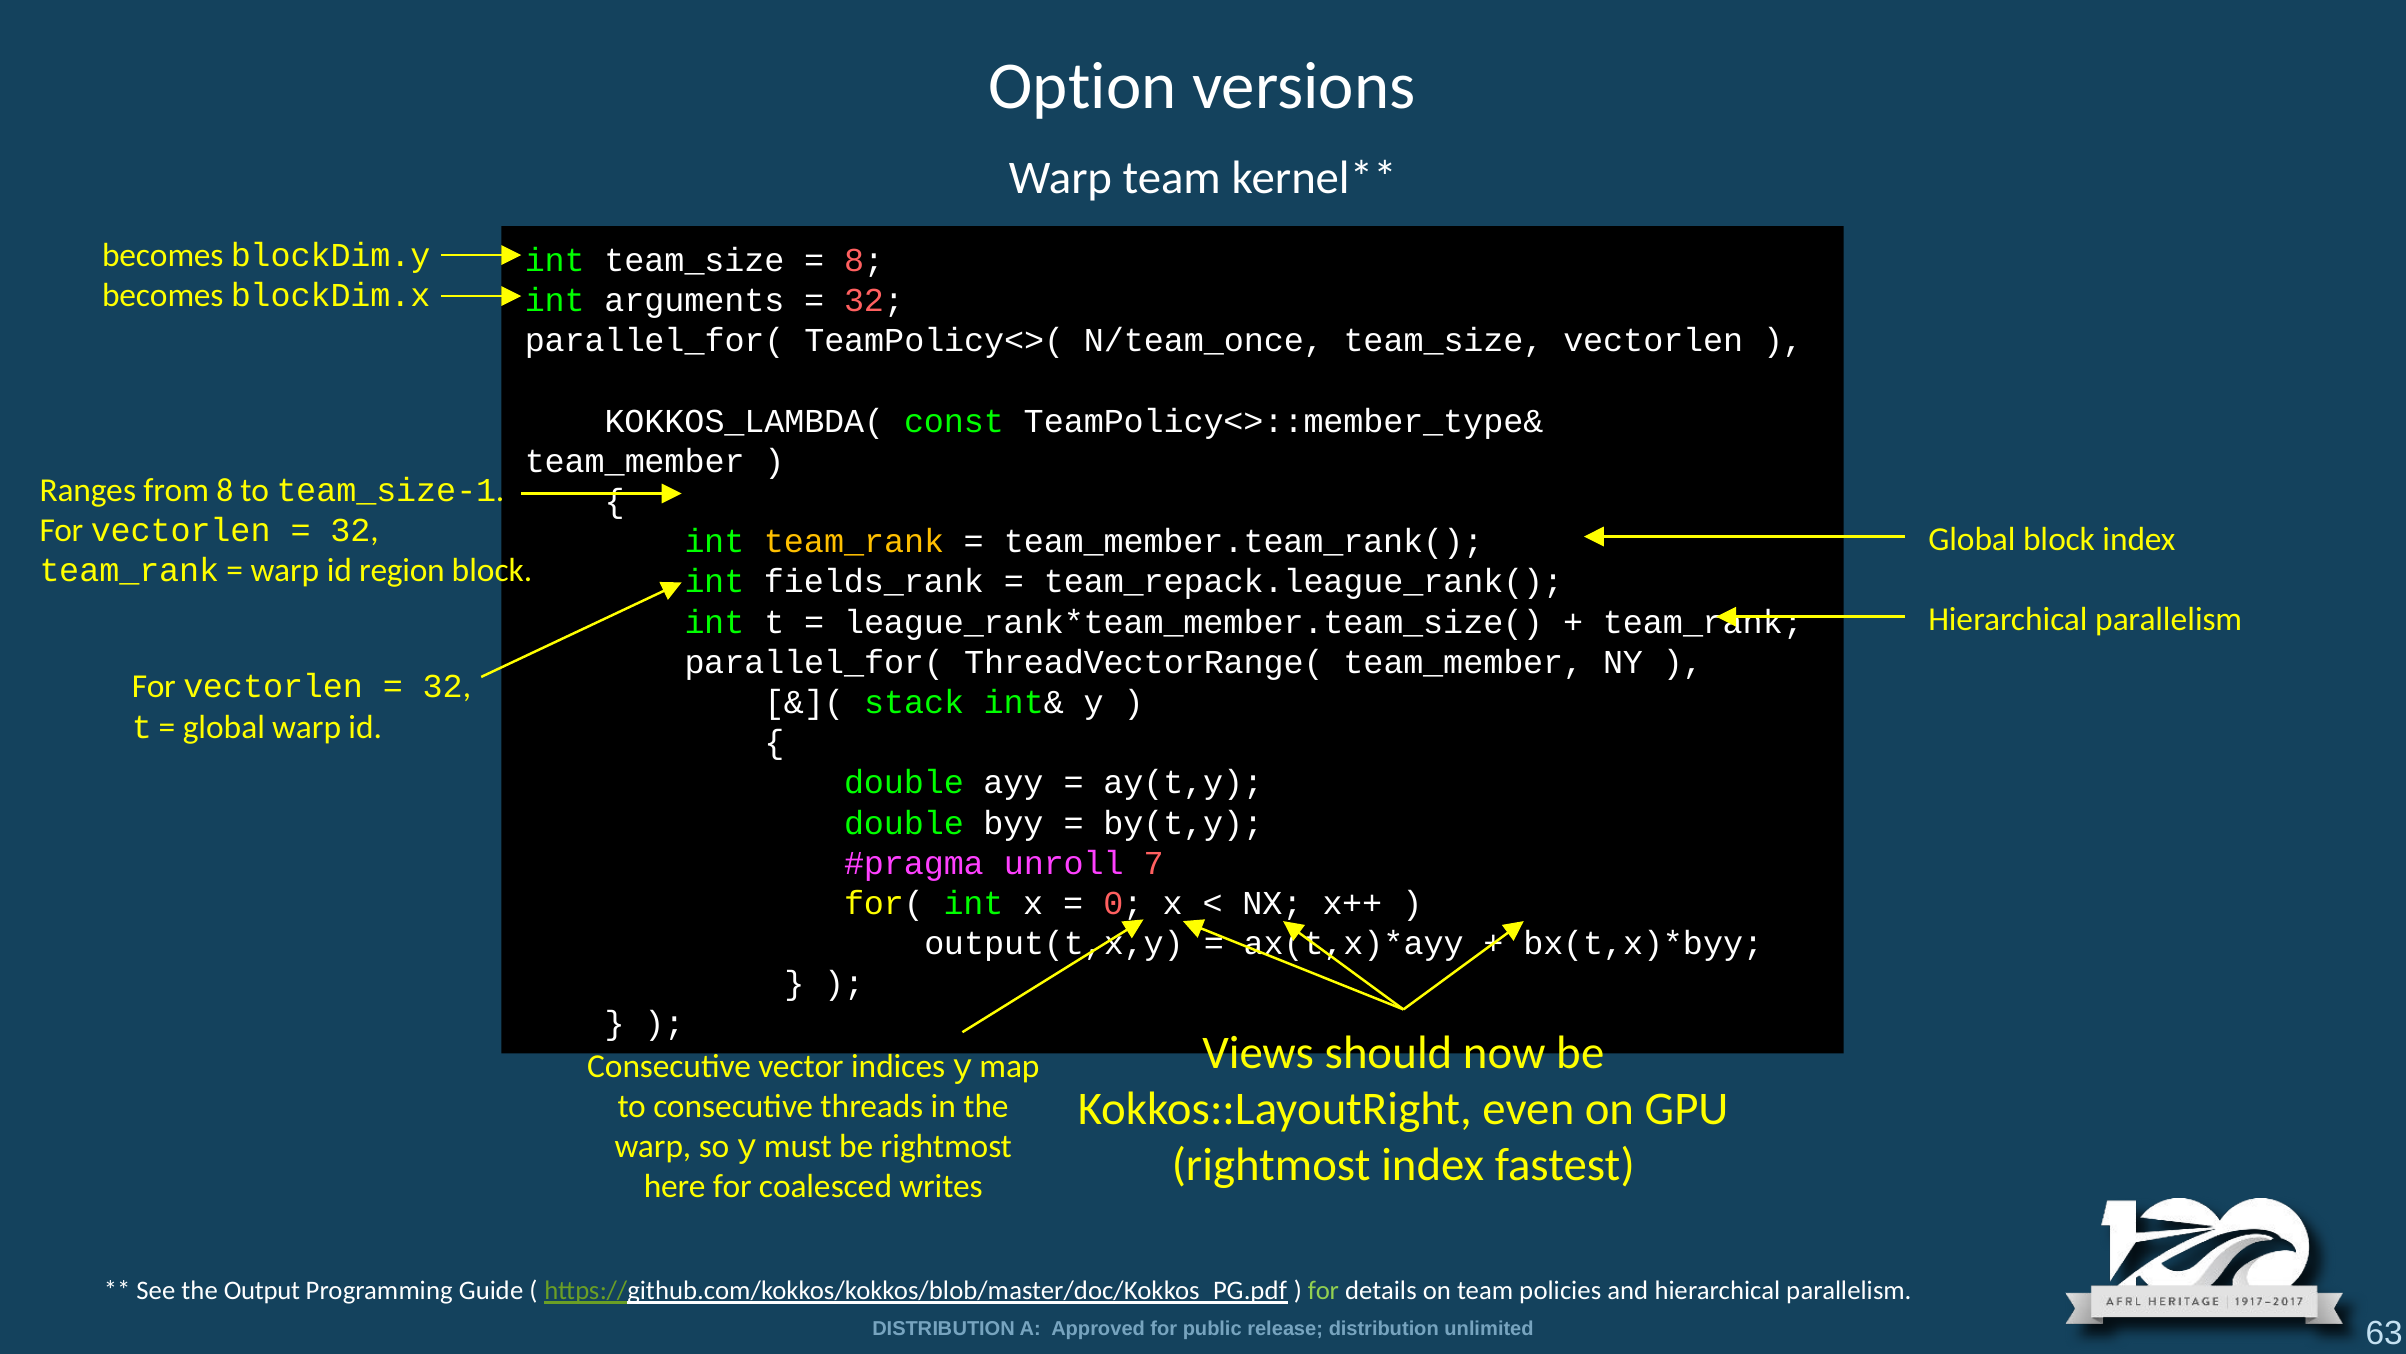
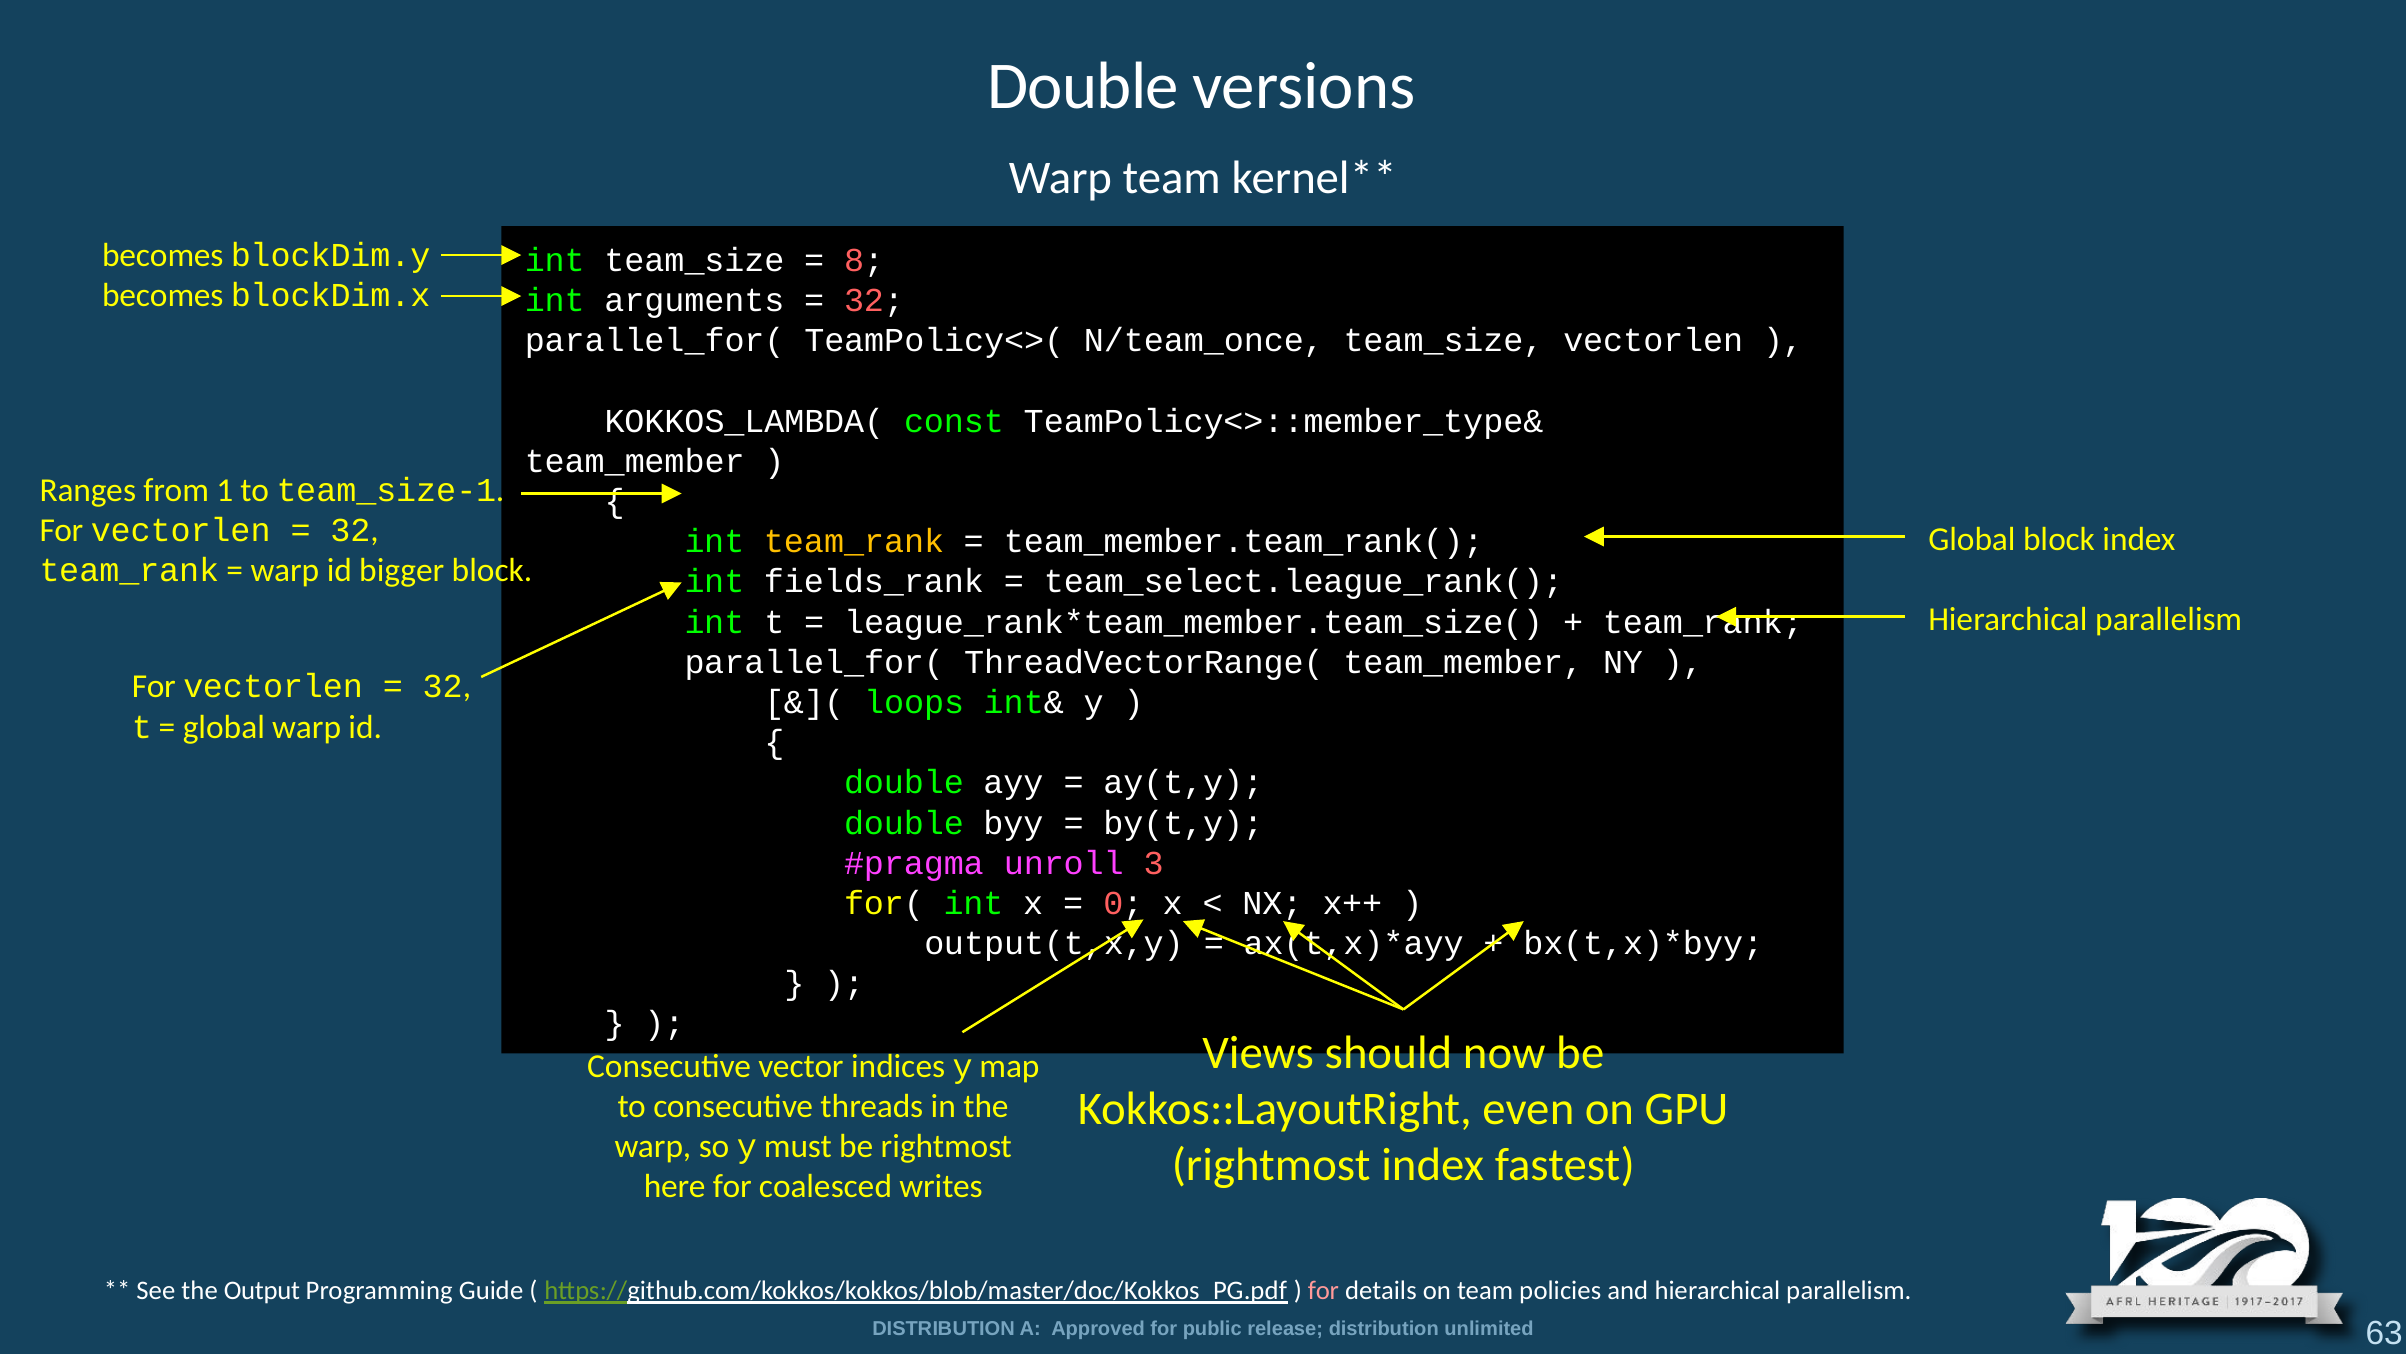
Option: Option -> Double (1083, 87)
from 8: 8 -> 1 (225, 490)
region: region -> bigger (402, 571)
team_repack.league_rank(: team_repack.league_rank( -> team_select.league_rank( (1304, 582)
stack: stack -> loops (914, 702)
7: 7 -> 3 (1154, 863)
for colour: light green -> pink (1323, 1290)
